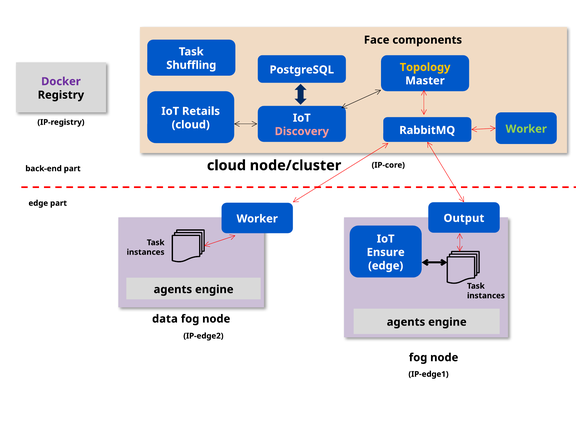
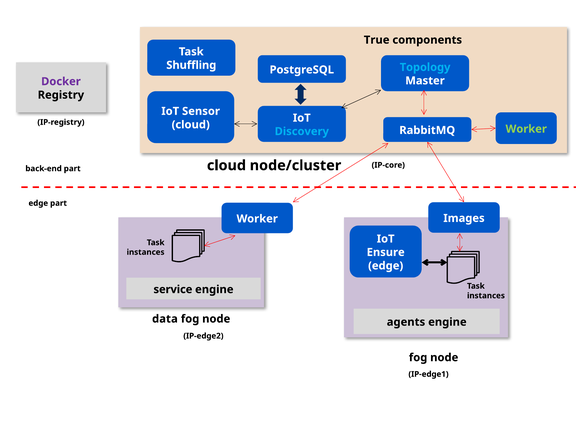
Face: Face -> True (377, 40)
Topology colour: yellow -> light blue (425, 67)
Retails: Retails -> Sensor (201, 111)
Discovery colour: pink -> light blue (302, 131)
Output: Output -> Images (464, 218)
agents: agents -> service (173, 289)
